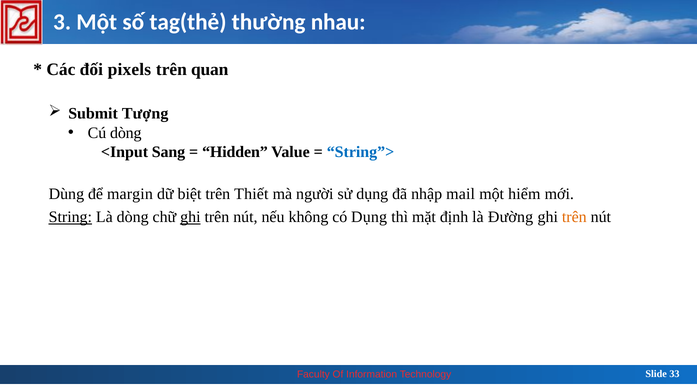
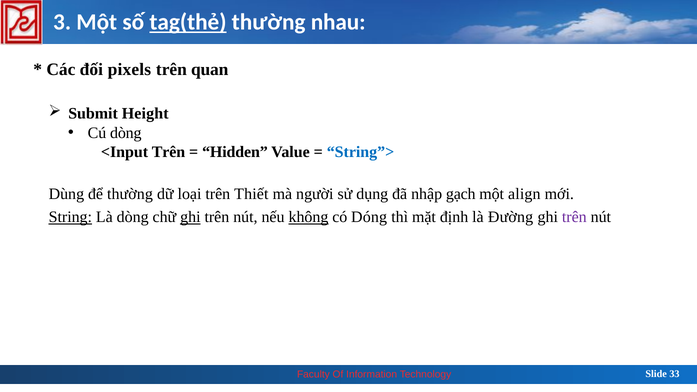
tag(thẻ underline: none -> present (188, 22)
Tượng: Tượng -> Height (145, 114)
<Input Sang: Sang -> Trên (169, 152)
để margin: margin -> thường (130, 194)
biệt: biệt -> loại (190, 194)
mail: mail -> gạch (461, 194)
hiểm: hiểm -> align (524, 194)
không underline: none -> present (308, 217)
có Dụng: Dụng -> Dóng (369, 217)
trên colour: orange -> purple (574, 217)
